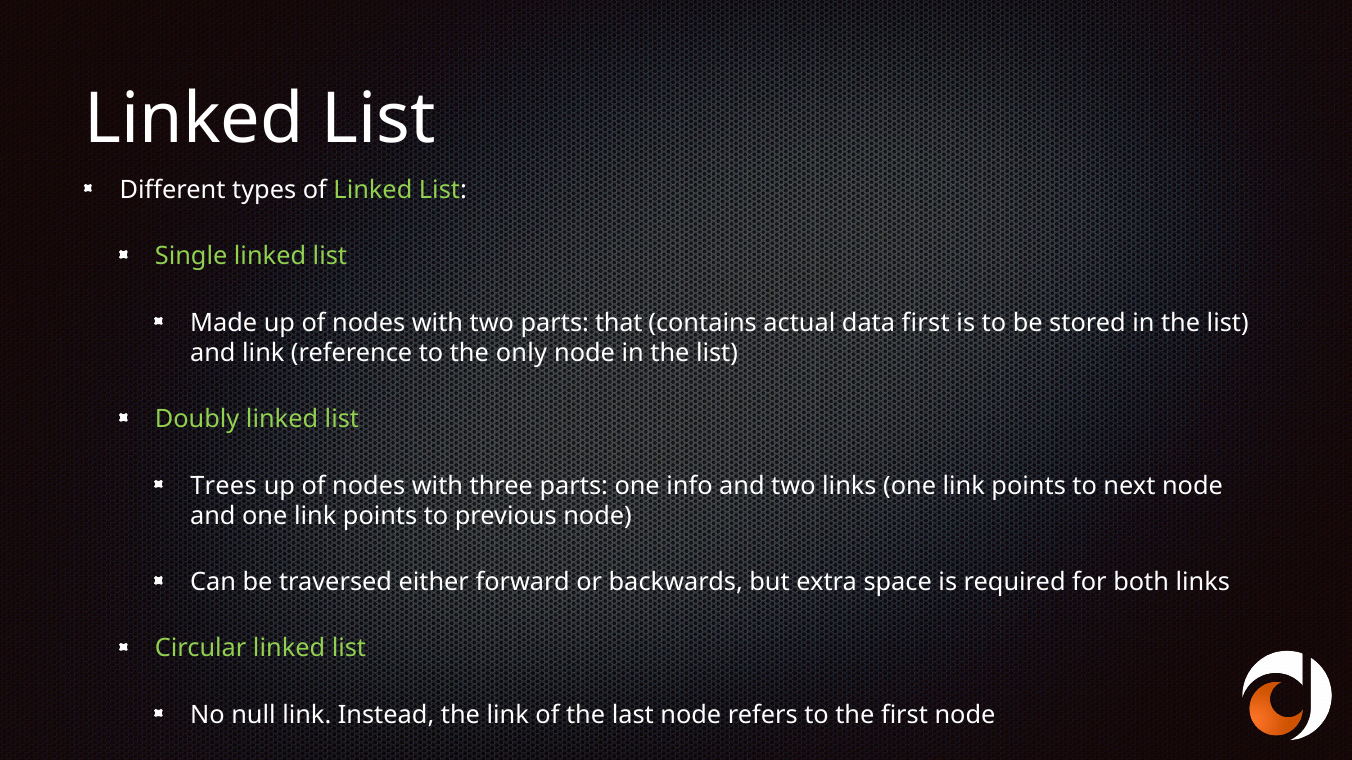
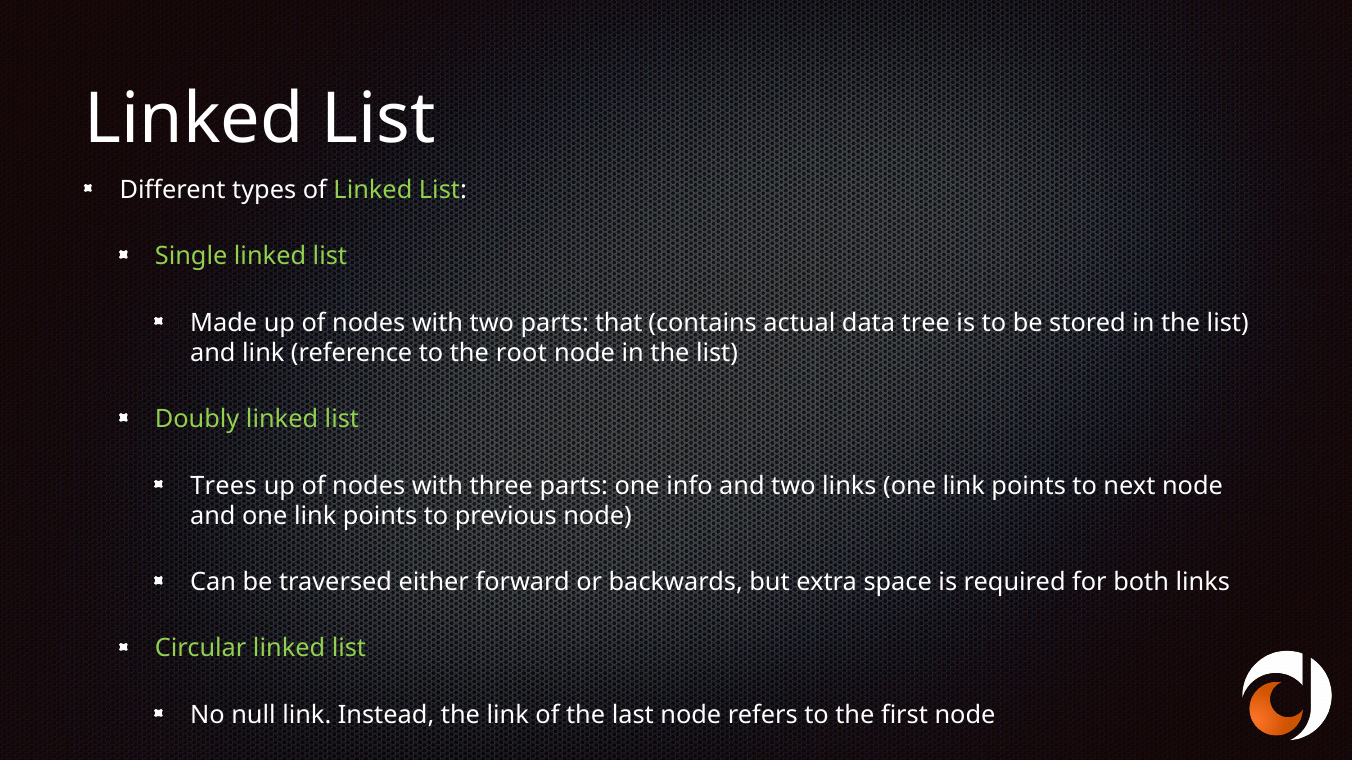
data first: first -> tree (926, 323)
only: only -> root (521, 353)
